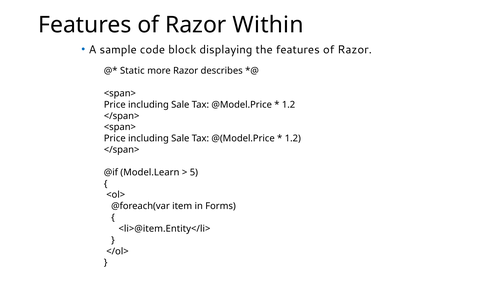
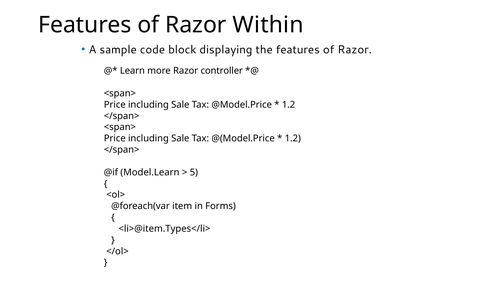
Static: Static -> Learn (132, 71)
describes: describes -> controller (222, 71)
<li>@item.Entity</li>: <li>@item.Entity</li> -> <li>@item.Types</li> (164, 229)
